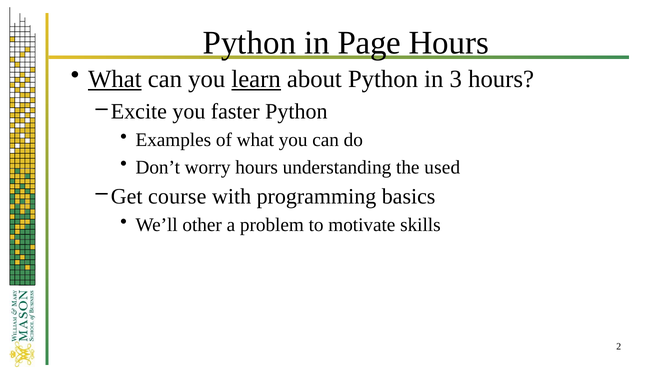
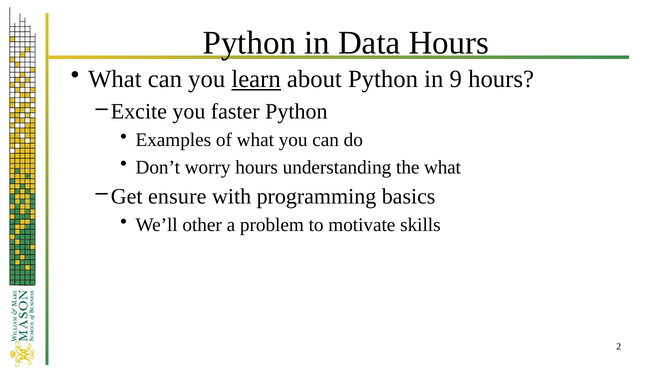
Page: Page -> Data (369, 43)
What underline: present -> none (115, 79)
3: 3 -> 9 (456, 79)
the used: used -> what (442, 167)
course: course -> ensure (177, 196)
